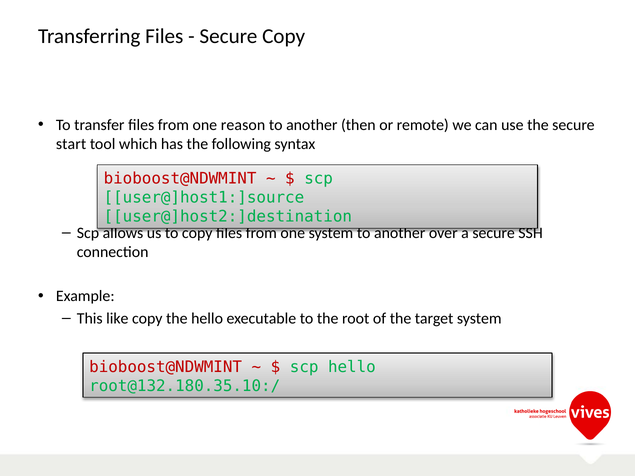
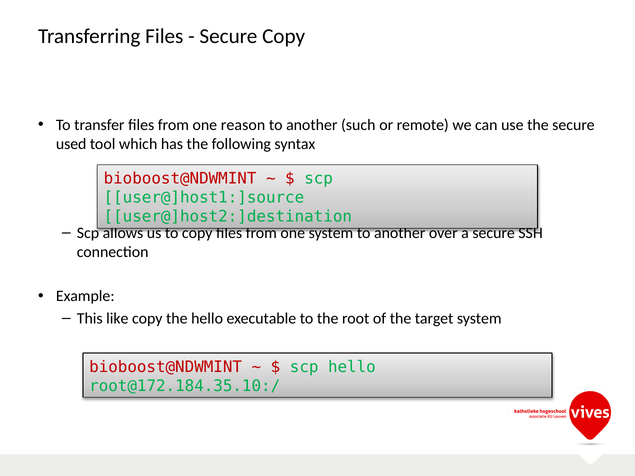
then: then -> such (358, 125)
start: start -> used (71, 144)
root@132.180.35.10:/: root@132.180.35.10:/ -> root@172.184.35.10:/ (185, 386)
